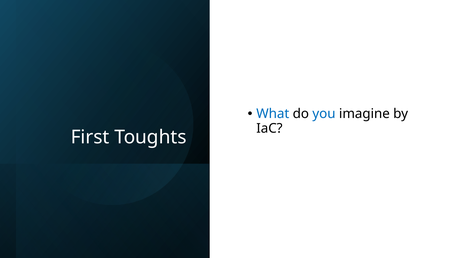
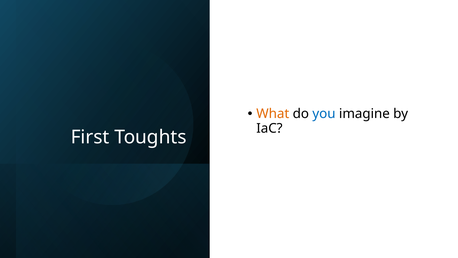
What colour: blue -> orange (273, 114)
